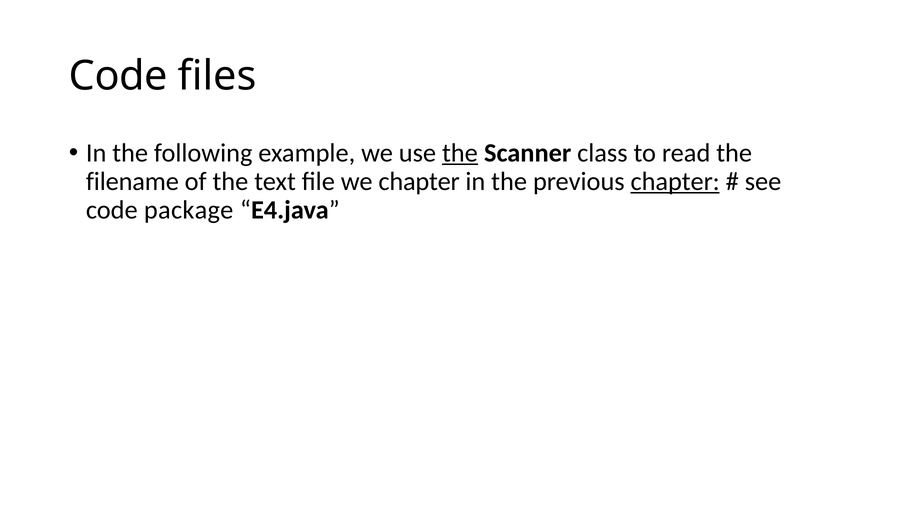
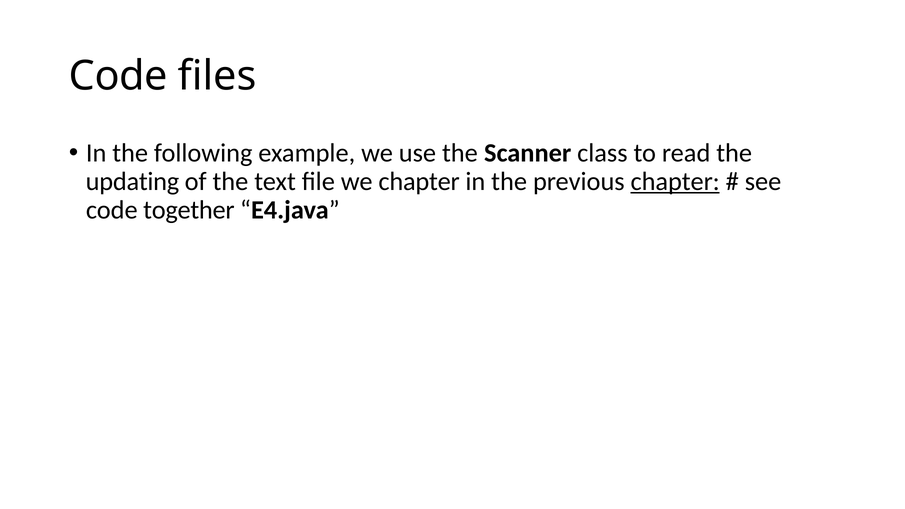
the underline: present -> none (460, 153)
filename: filename -> updating (132, 182)
package: package -> together (189, 210)
